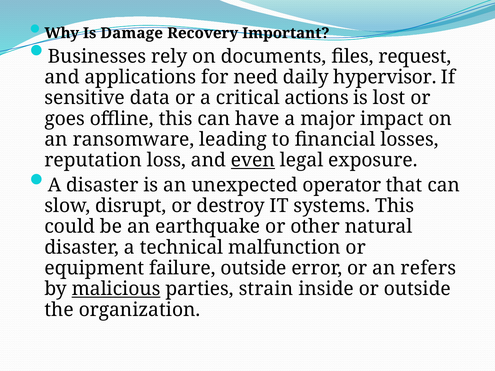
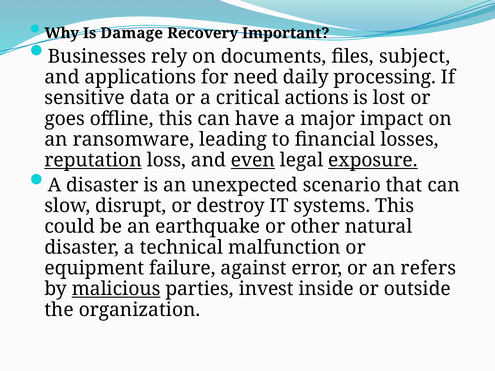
request: request -> subject (415, 56)
hypervisor: hypervisor -> processing (385, 77)
reputation underline: none -> present (93, 160)
exposure underline: none -> present (373, 160)
operator: operator -> scenario (342, 185)
failure outside: outside -> against (254, 268)
strain: strain -> invest (266, 289)
